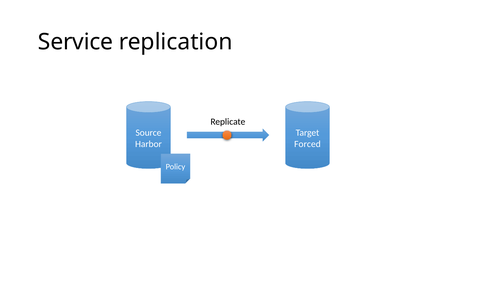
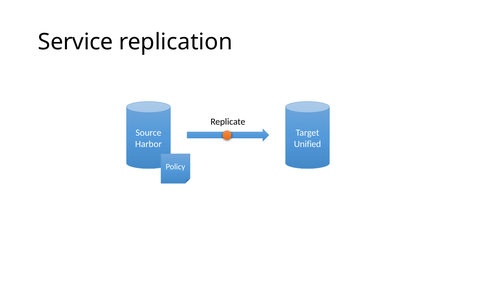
Forced: Forced -> Unified (308, 144)
